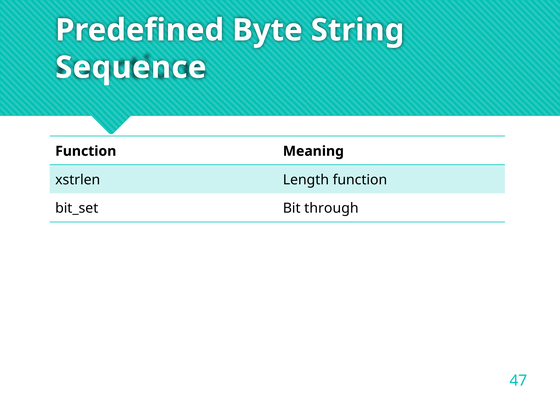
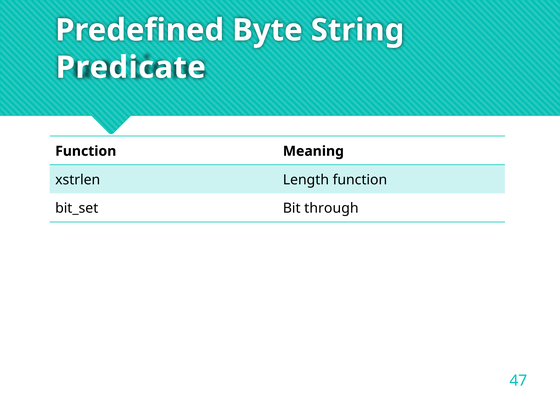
Sequence: Sequence -> Predicate (131, 68)
